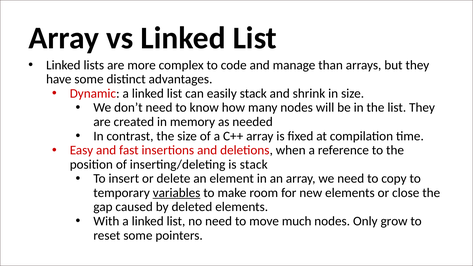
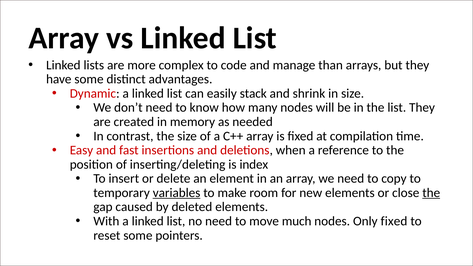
is stack: stack -> index (254, 164)
the underline: none -> present (431, 193)
Only grow: grow -> fixed (394, 221)
